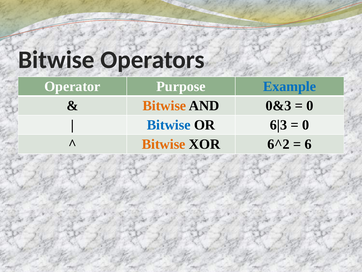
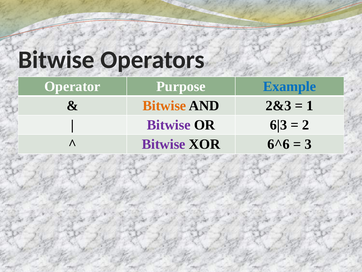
0&3: 0&3 -> 2&3 (279, 106)
0: 0 -> 1 (310, 106)
Bitwise colour: blue -> purple (169, 125)
0: 0 -> 2 (306, 125)
Bitwise colour: orange -> purple (164, 144)
6^2: 6^2 -> 6^6 (279, 144)
6: 6 -> 3 (308, 144)
